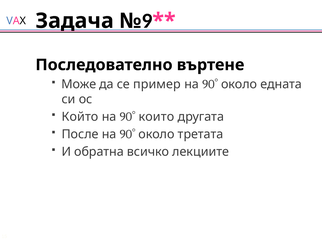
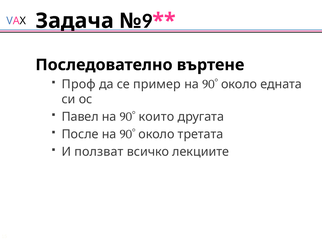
Може: Може -> Проф (79, 84)
Който: Който -> Павел (80, 117)
обратна: обратна -> ползват (99, 152)
